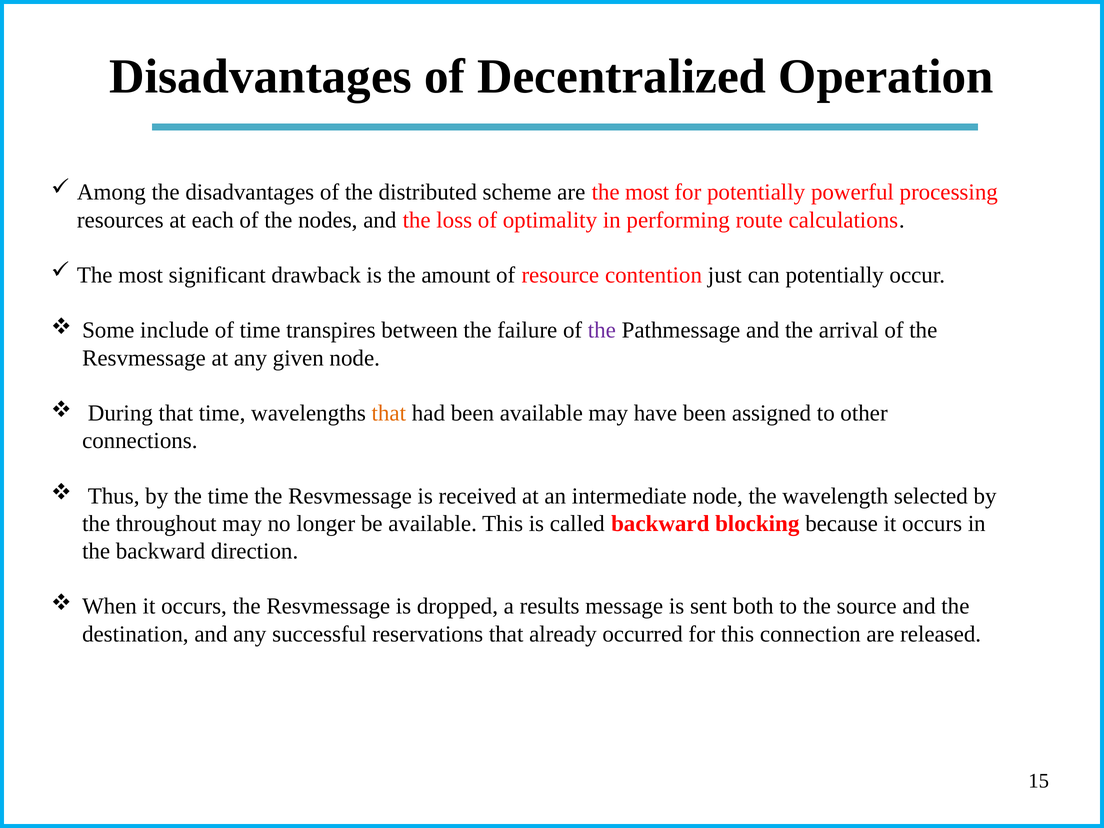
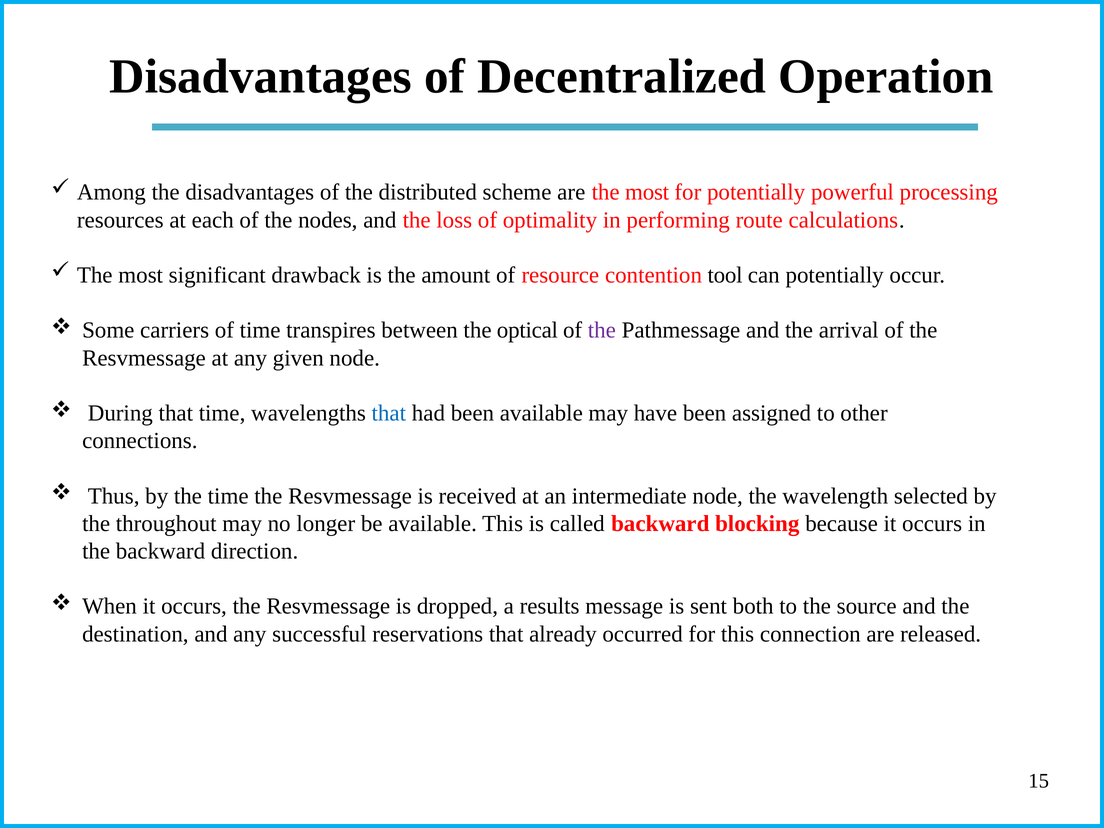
just: just -> tool (725, 275)
include: include -> carriers (175, 330)
failure: failure -> optical (527, 330)
that colour: orange -> blue (389, 413)
